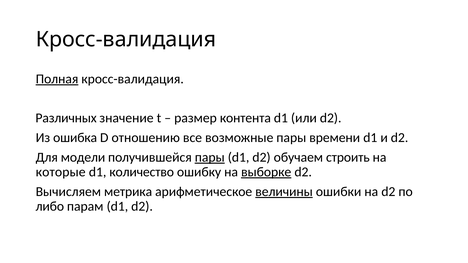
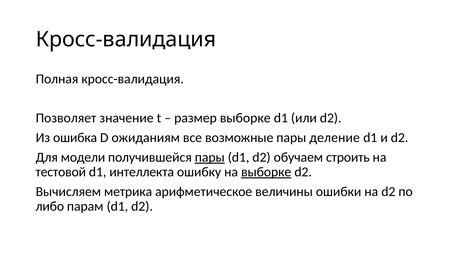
Полная underline: present -> none (57, 79)
Различных: Различных -> Позволяет (66, 118)
размер контента: контента -> выборке (245, 118)
отношению: отношению -> ожиданиям (146, 138)
времени: времени -> деление (335, 138)
которые: которые -> тестовой (61, 172)
количество: количество -> интеллекта (142, 172)
величины underline: present -> none (284, 192)
